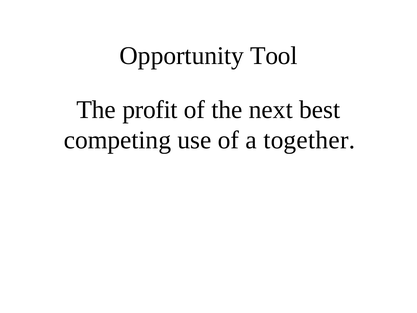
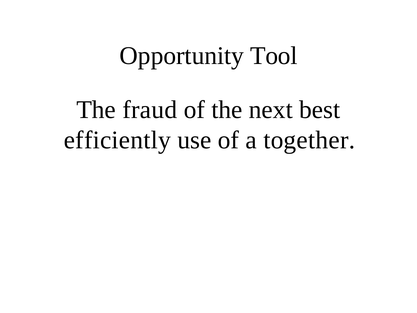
profit: profit -> fraud (150, 110)
competing: competing -> efficiently (117, 140)
